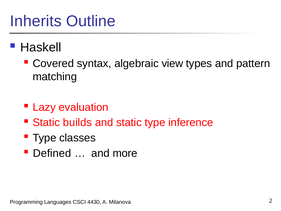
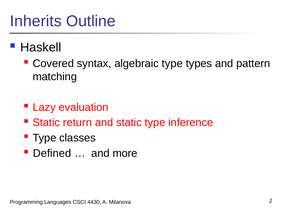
algebraic view: view -> type (172, 63)
builds: builds -> return (77, 122)
